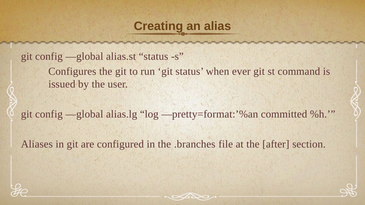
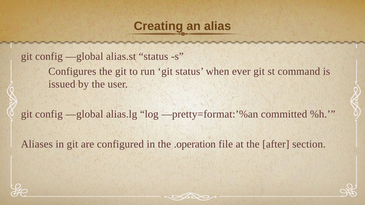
.branches: .branches -> .operation (195, 144)
